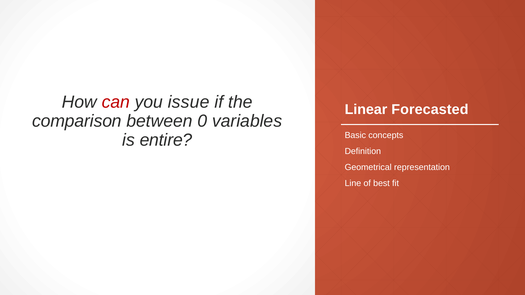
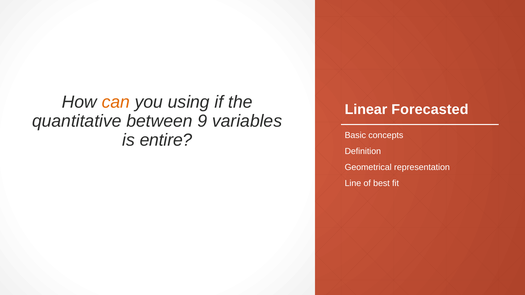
can colour: red -> orange (116, 102)
issue: issue -> using (189, 102)
comparison: comparison -> quantitative (77, 121)
0: 0 -> 9 (202, 121)
